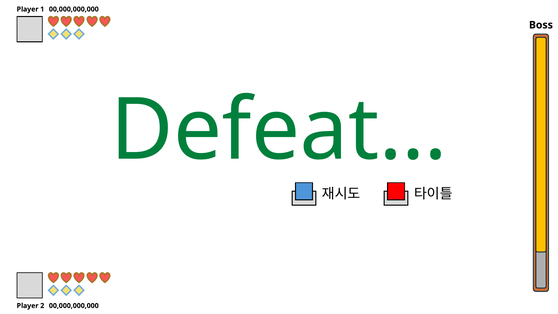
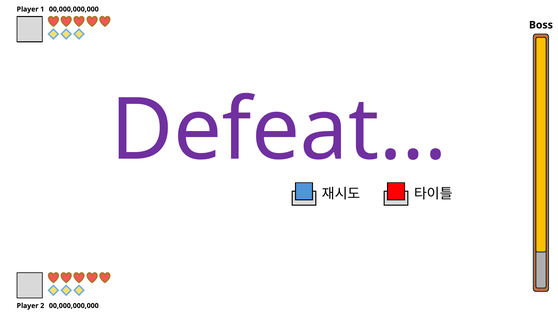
Defeat… colour: green -> purple (279, 130)
